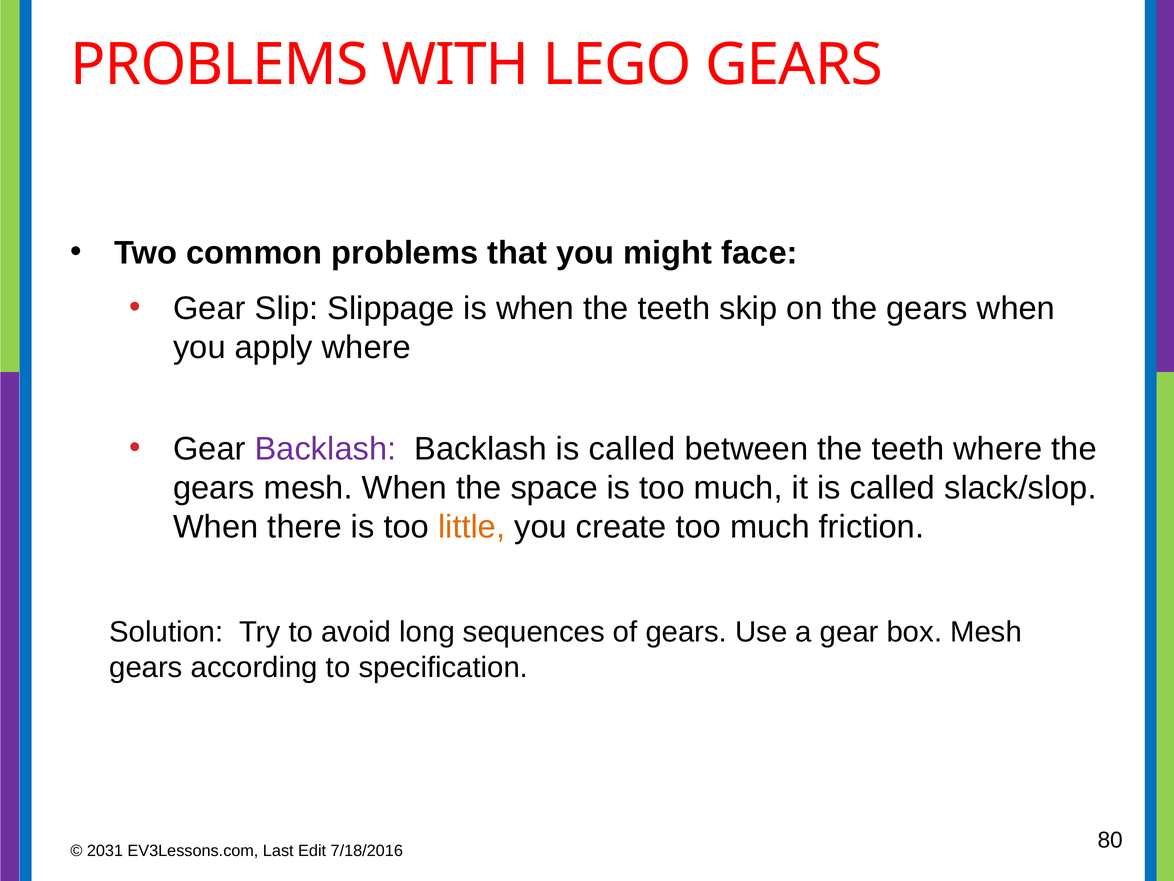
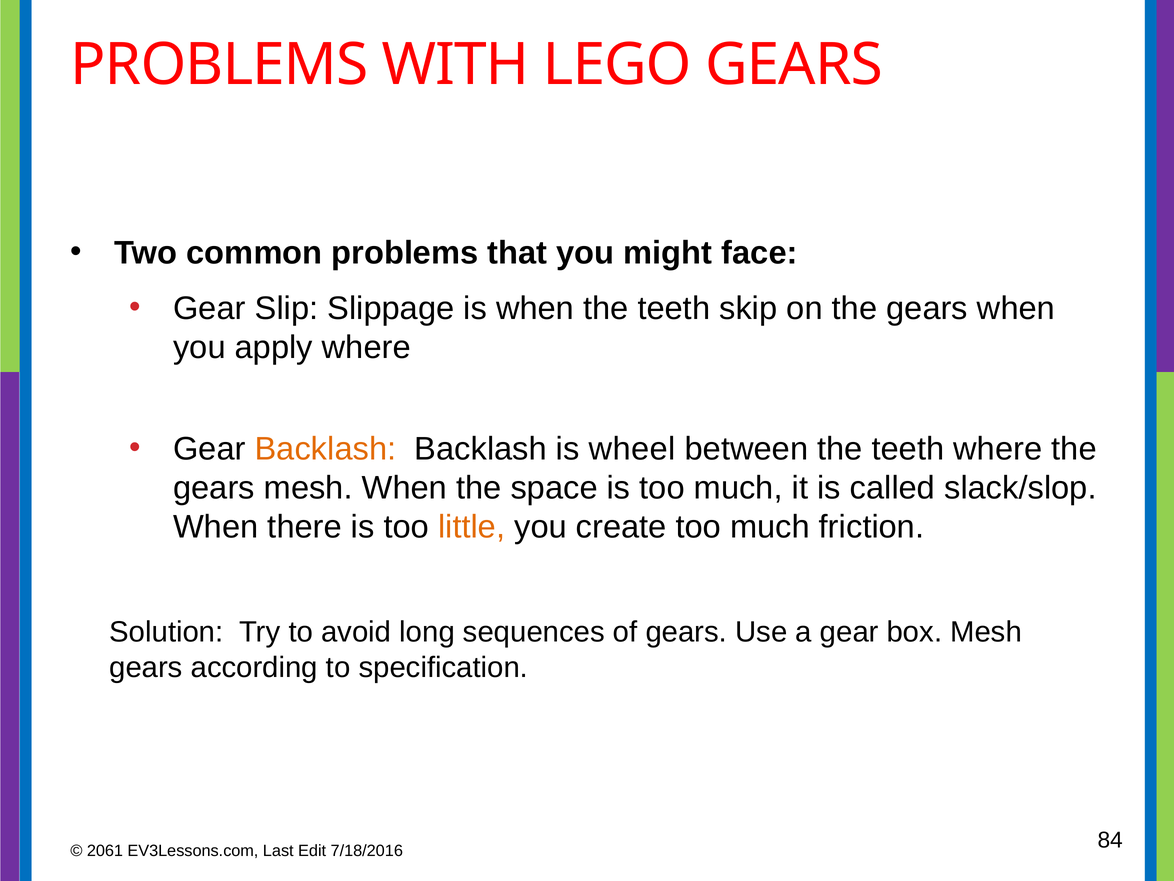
Backlash colour: purple -> orange (326, 448)
Backlash is called: called -> wheel (632, 448)
2031: 2031 -> 2061 (105, 850)
80: 80 -> 84 (1110, 840)
